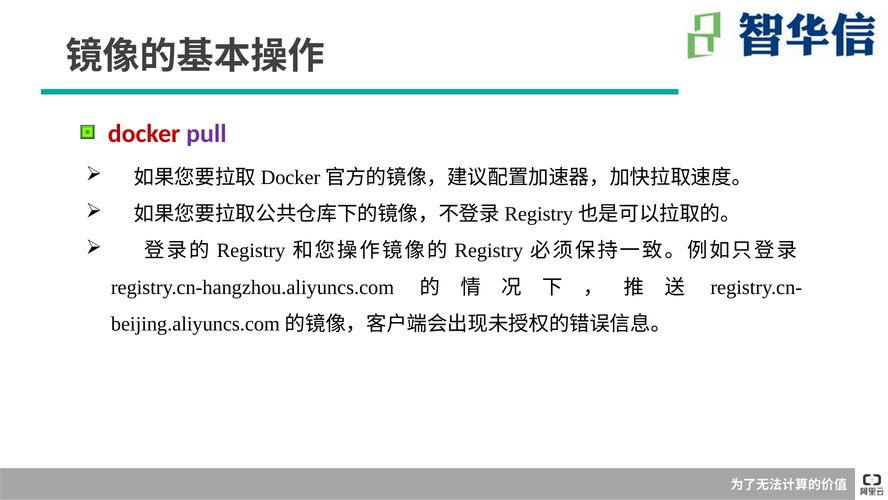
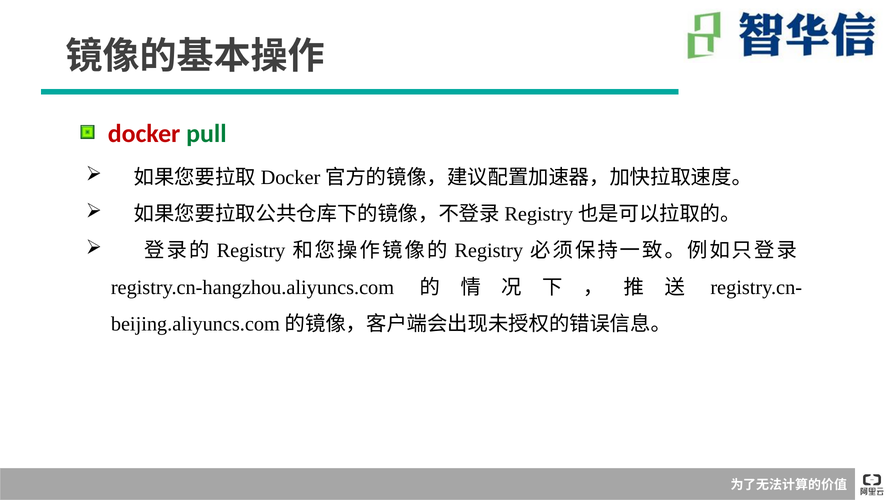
pull colour: purple -> green (206, 133)
